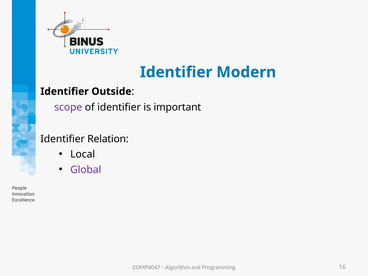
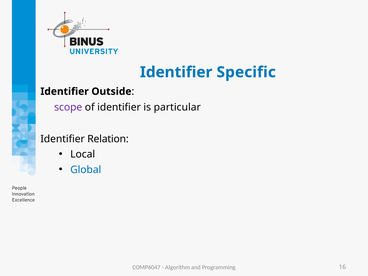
Modern: Modern -> Specific (246, 72)
important: important -> particular (177, 107)
Global colour: purple -> blue (86, 170)
